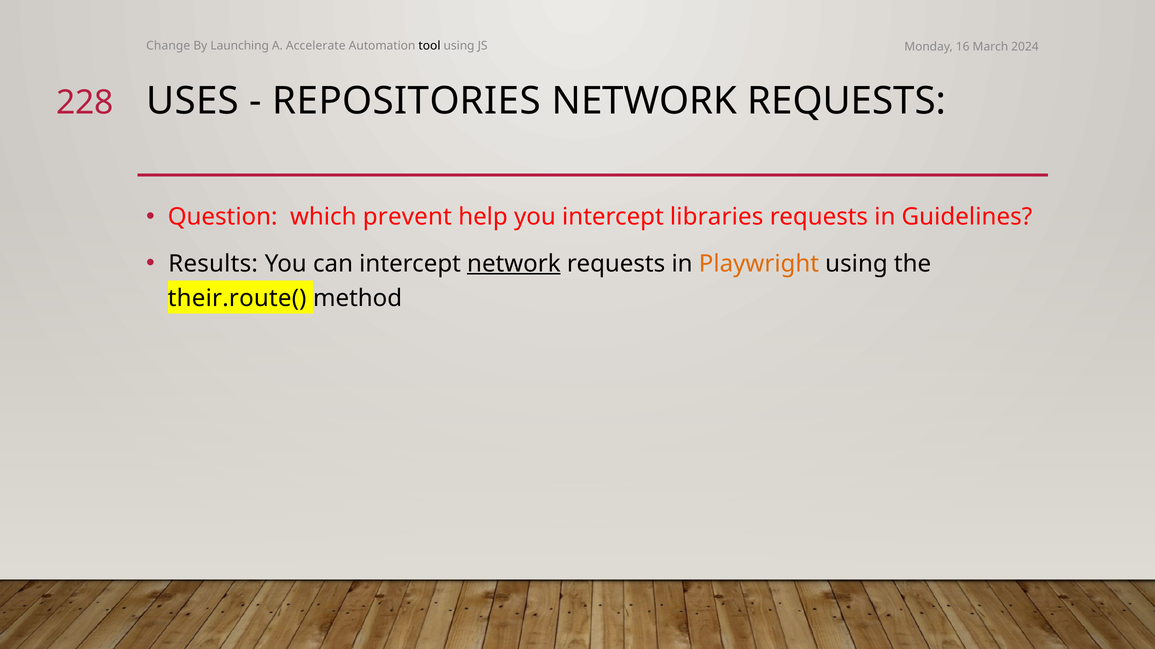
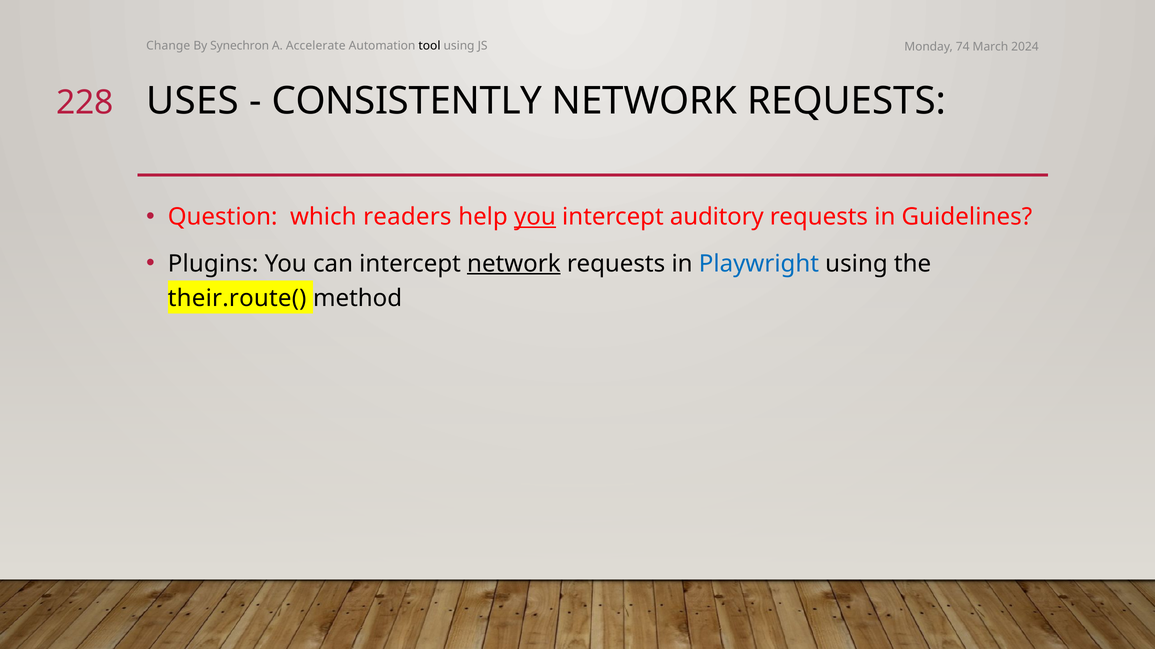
Launching: Launching -> Synechron (240, 46)
16: 16 -> 74 (963, 47)
REPOSITORIES: REPOSITORIES -> CONSISTENTLY (407, 101)
prevent: prevent -> readers (407, 217)
you underline: none -> present (535, 217)
libraries: libraries -> auditory (717, 217)
Results: Results -> Plugins (213, 264)
Playwright colour: orange -> blue (759, 264)
